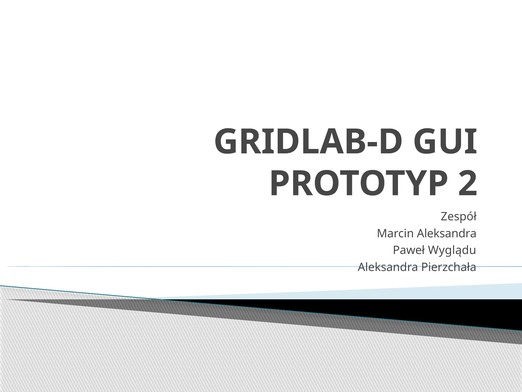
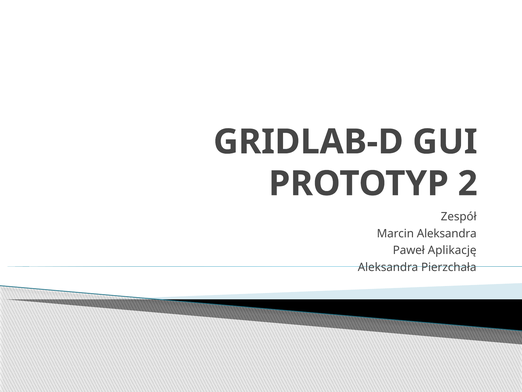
Wyglądu: Wyglądu -> Aplikację (452, 250)
